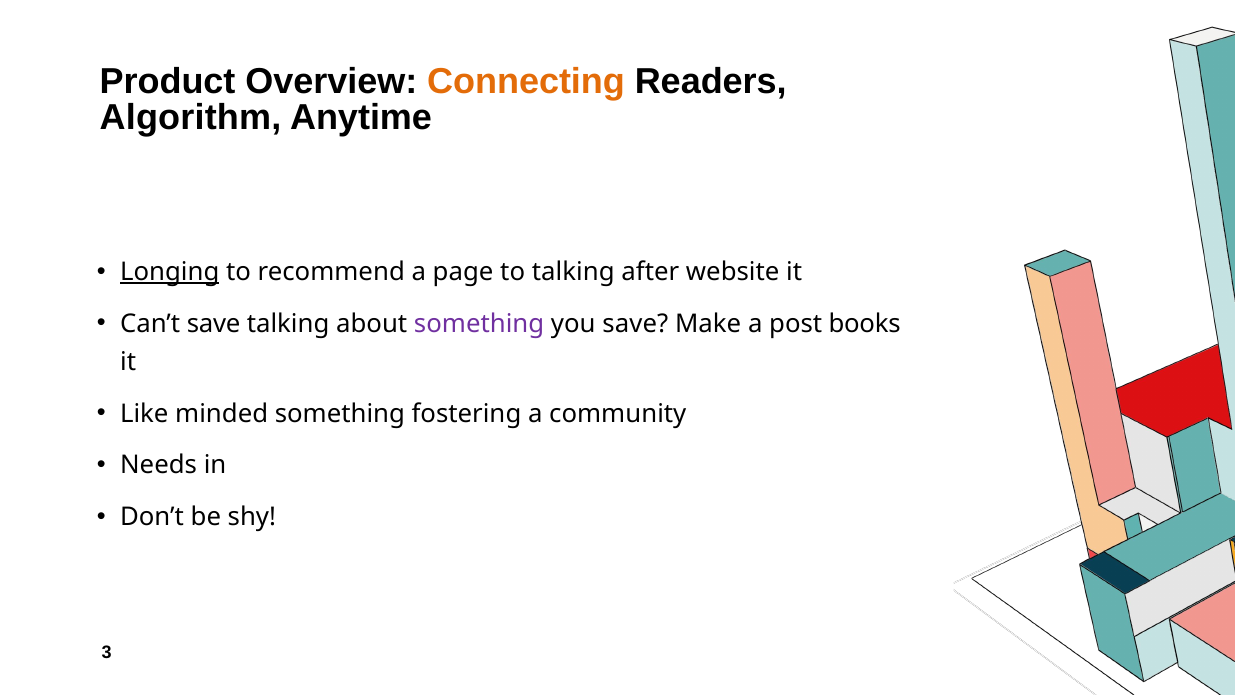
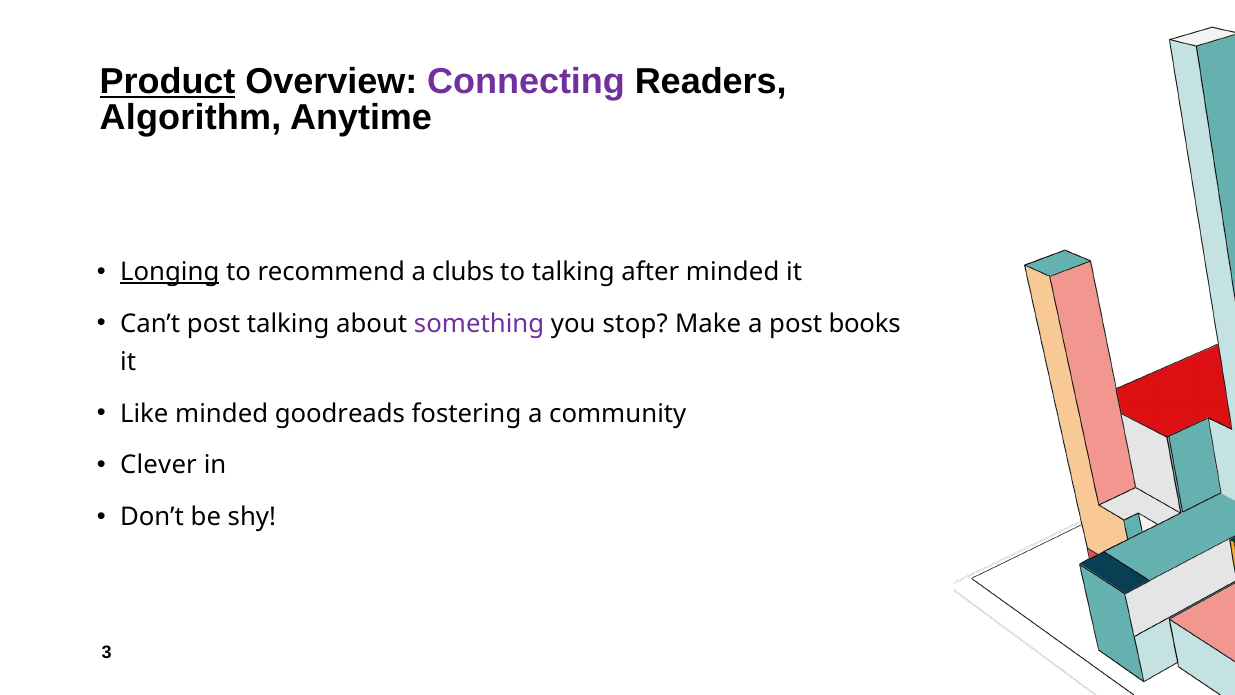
Product underline: none -> present (168, 82)
Connecting colour: orange -> purple (526, 82)
page: page -> clubs (463, 272)
after website: website -> minded (733, 272)
Can’t save: save -> post (214, 324)
you save: save -> stop (635, 324)
minded something: something -> goodreads (340, 413)
Needs: Needs -> Clever (158, 465)
